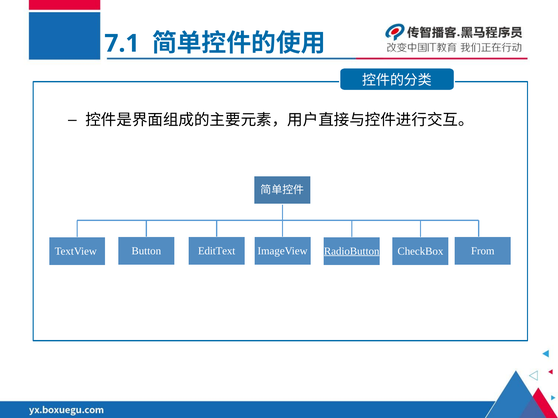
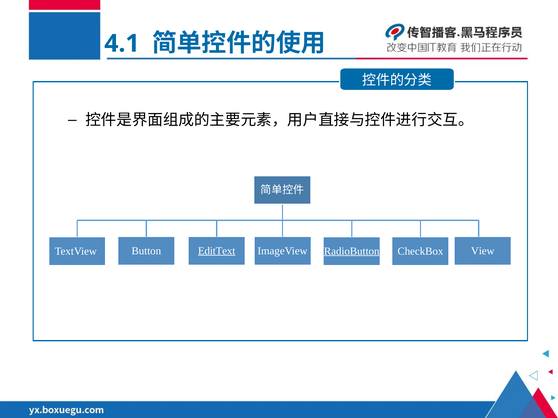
7.1: 7.1 -> 4.1 (122, 44)
EditText underline: none -> present (217, 251)
From: From -> View (483, 251)
